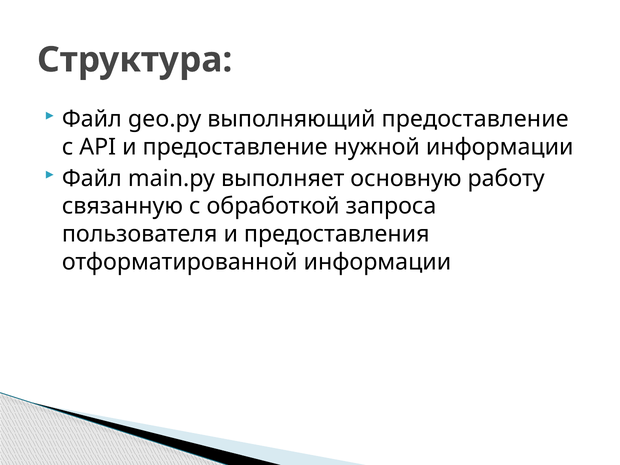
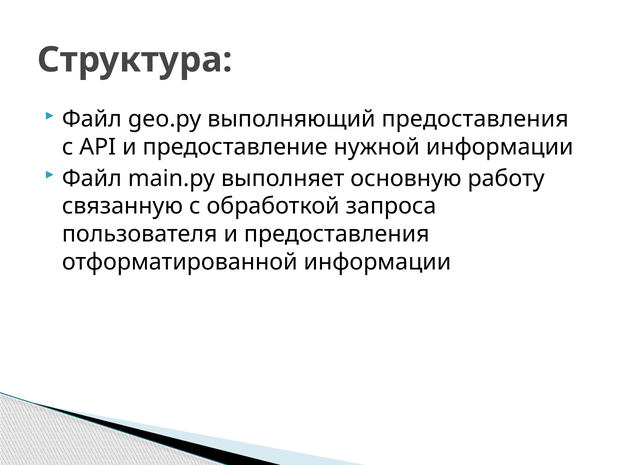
выполняющий предоставление: предоставление -> предоставления (475, 119)
